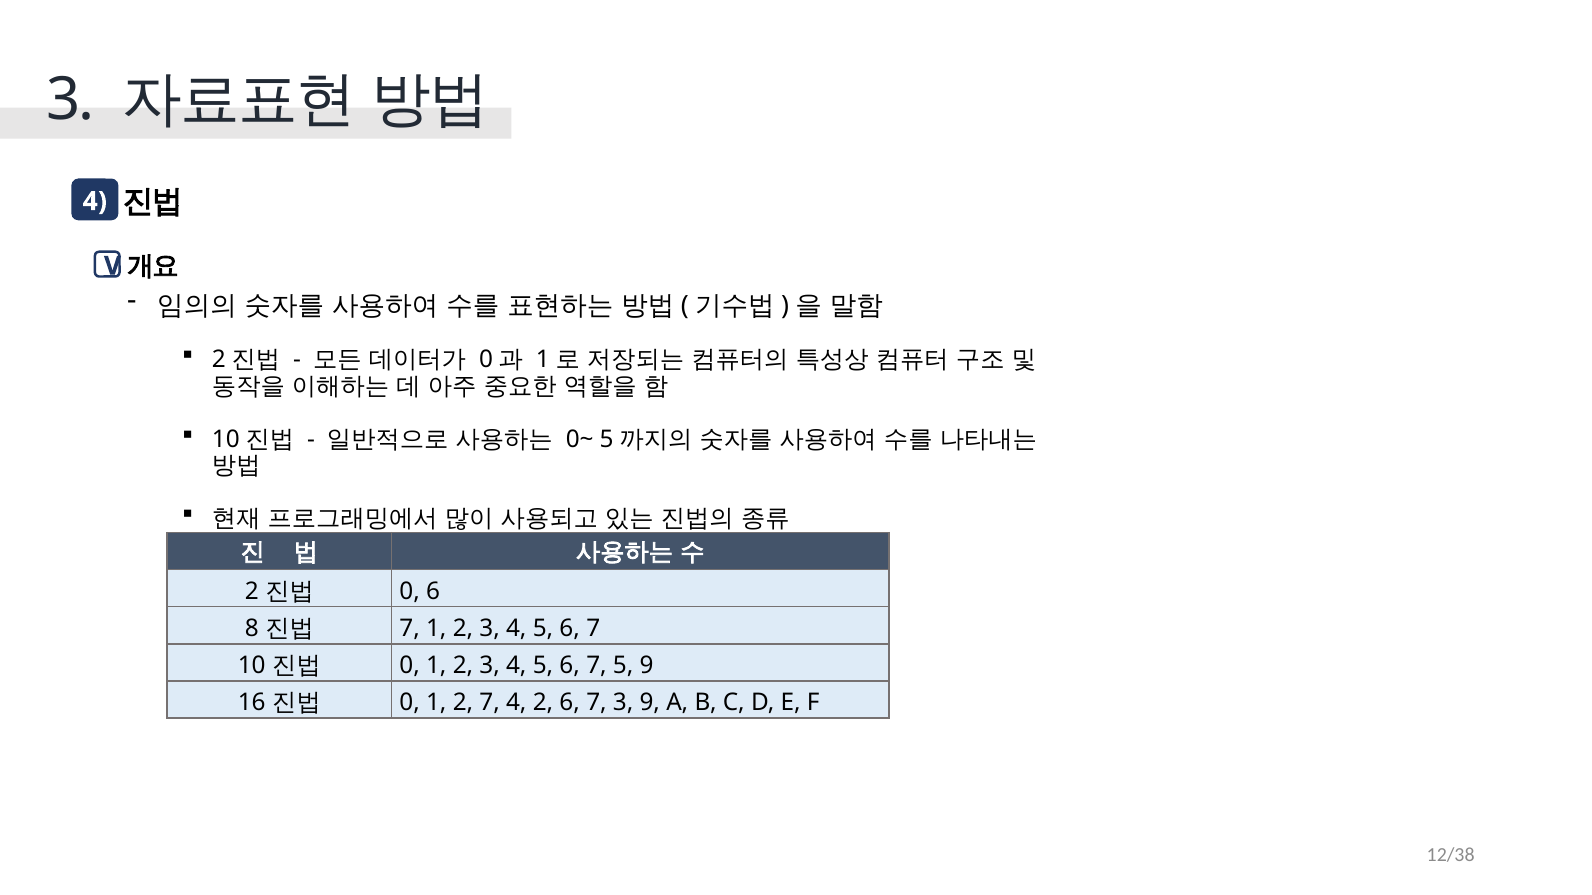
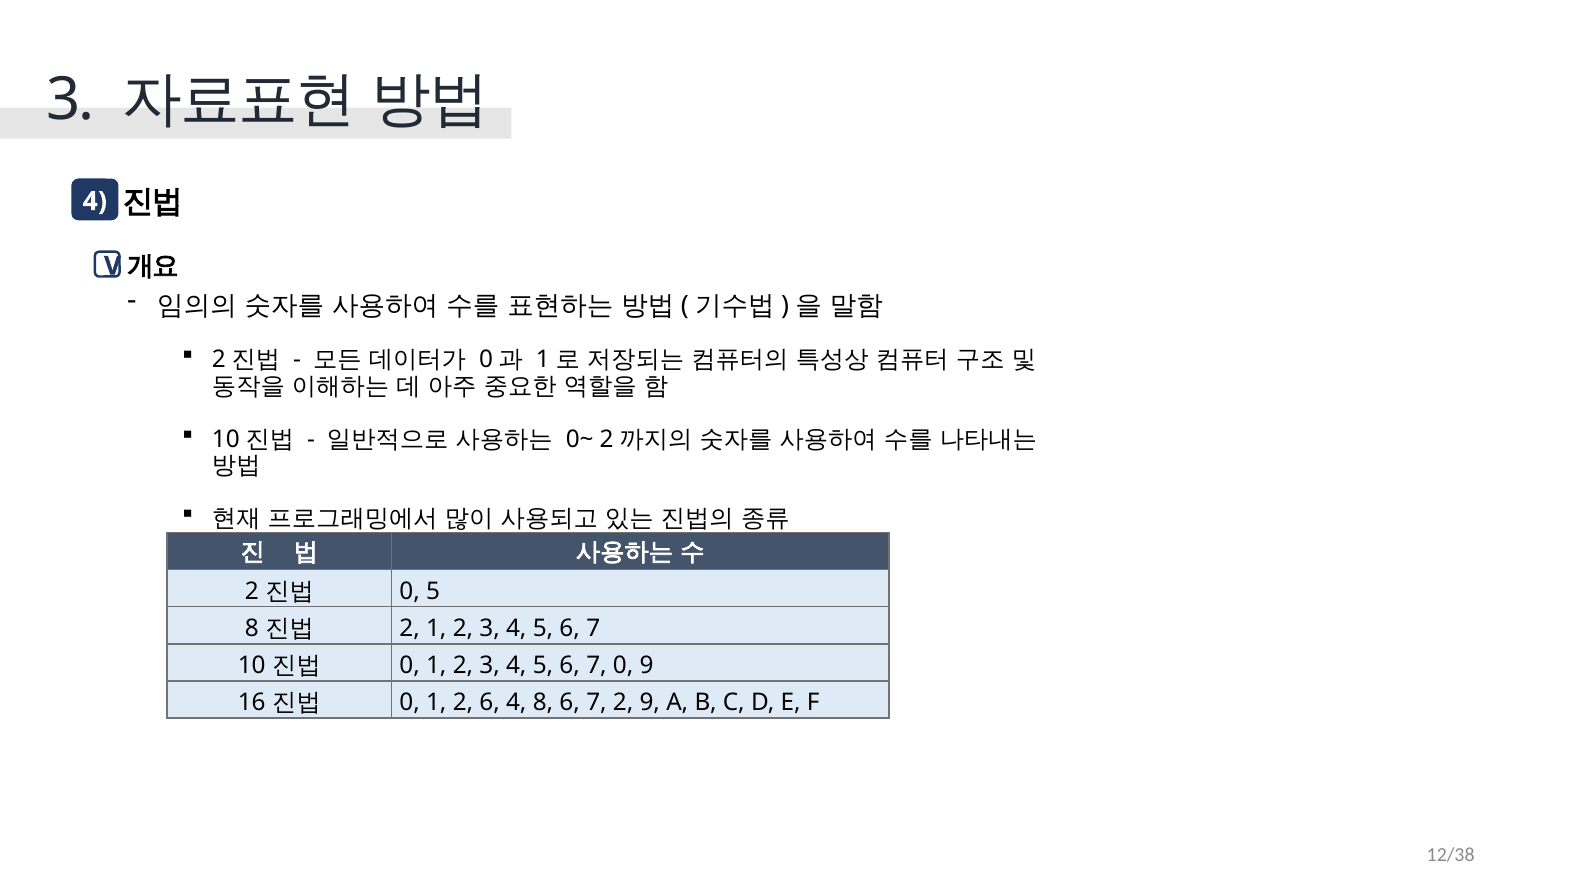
0~ 5: 5 -> 2 (607, 440)
0 6: 6 -> 5 (433, 592)
7: 7 -> 2 (410, 629)
7 5: 5 -> 0 (623, 666)
2 7: 7 -> 6 (490, 703)
4 2: 2 -> 8 (543, 703)
7 3: 3 -> 2 (623, 703)
